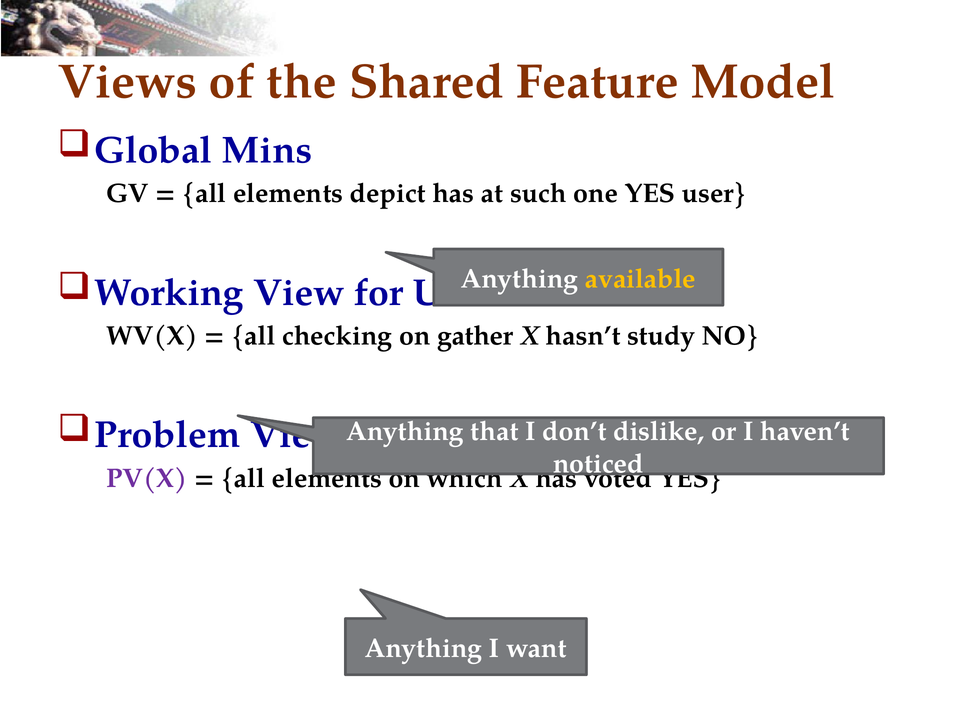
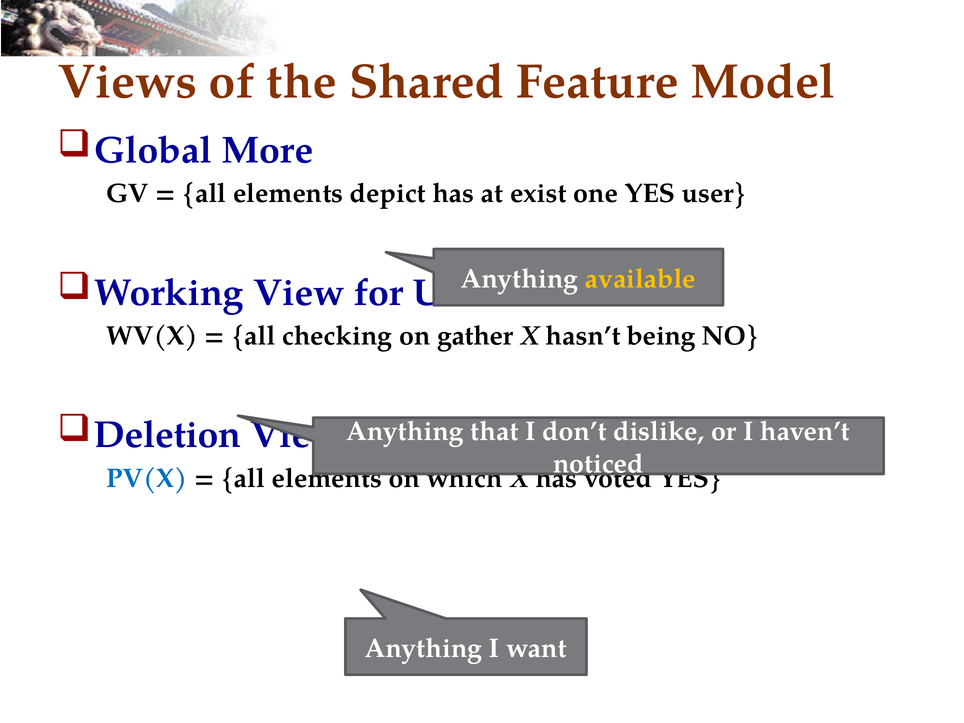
Mins: Mins -> More (267, 150)
such: such -> exist (538, 194)
study: study -> being (661, 336)
Problem: Problem -> Deletion (168, 435)
PV(X colour: purple -> blue (147, 478)
